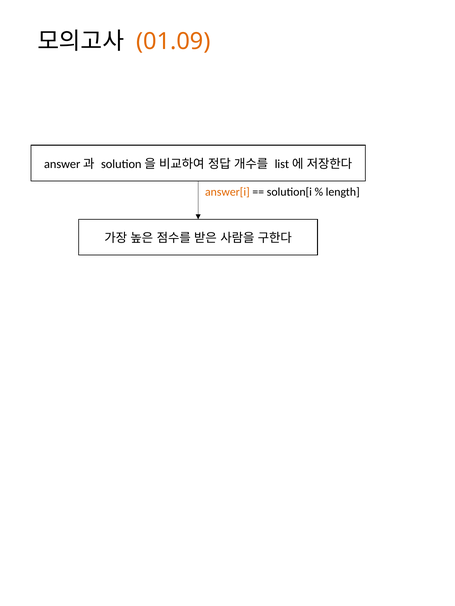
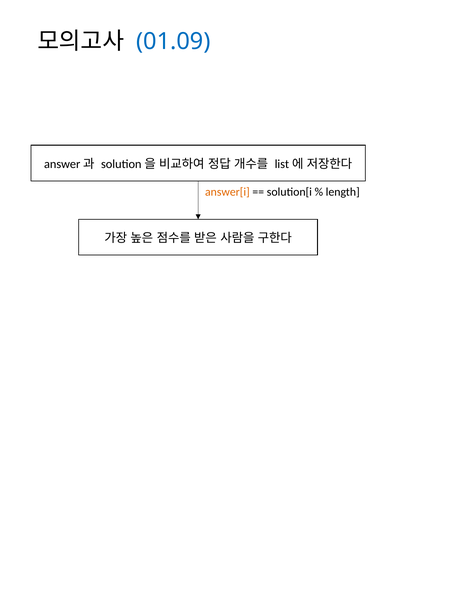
01.09 colour: orange -> blue (173, 42)
